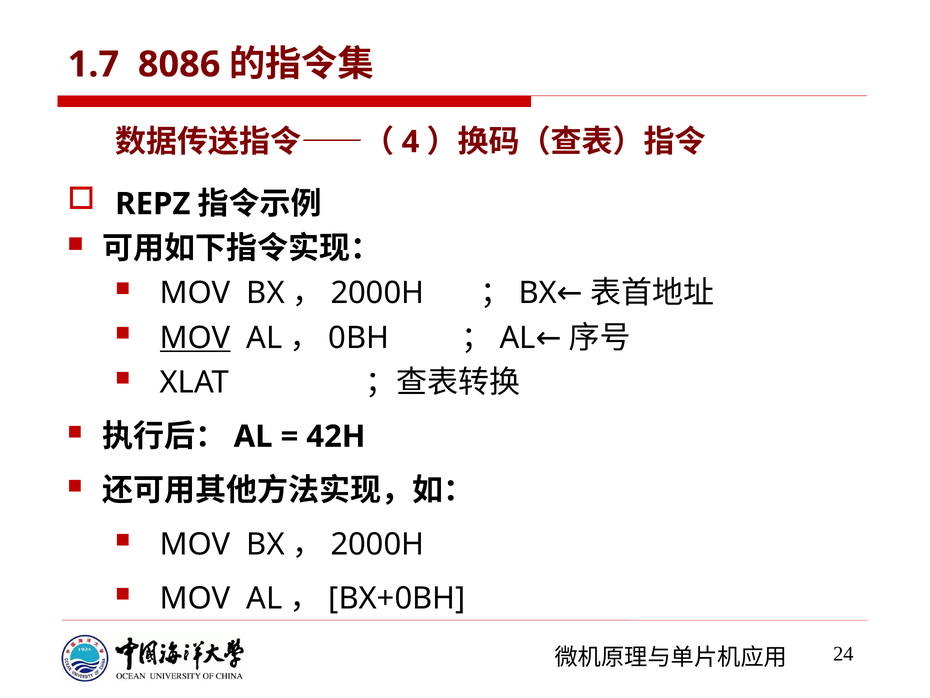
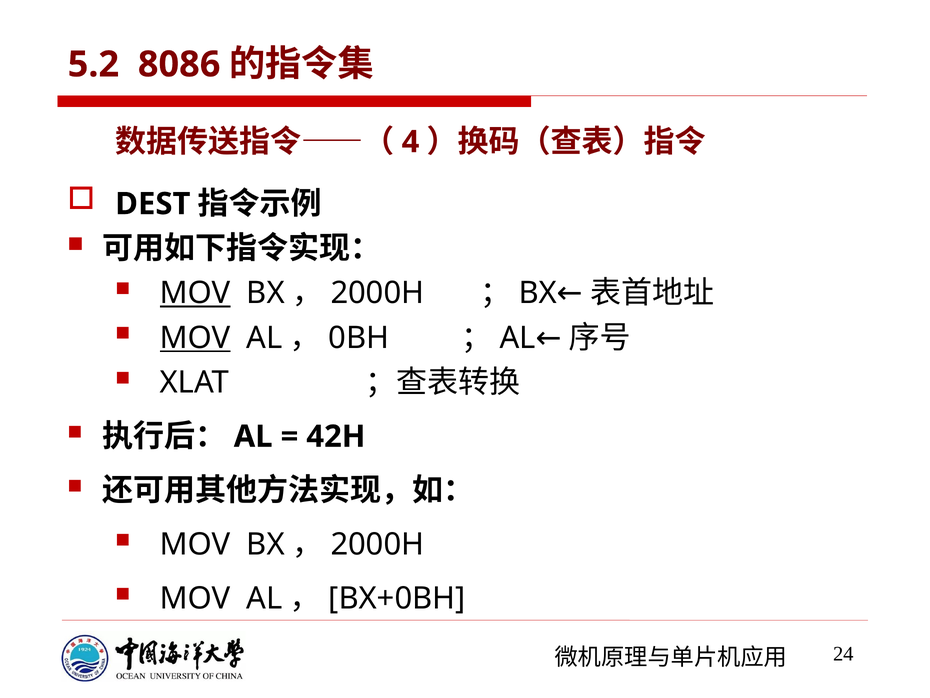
1.7: 1.7 -> 5.2 (93, 64)
REPZ: REPZ -> DEST (153, 204)
MOV underline: none -> present (195, 293)
